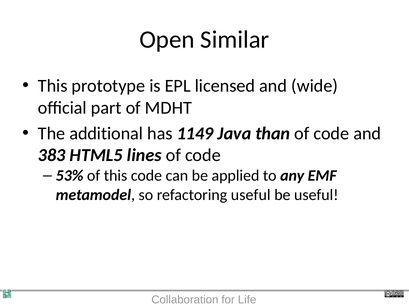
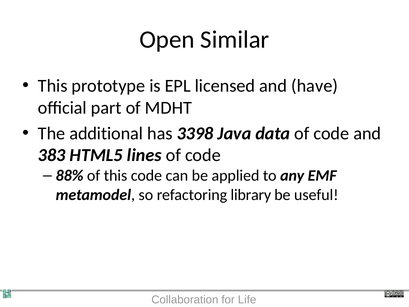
wide: wide -> have (315, 86)
1149: 1149 -> 3398 (195, 133)
than: than -> data (273, 133)
53%: 53% -> 88% (70, 175)
refactoring useful: useful -> library (251, 195)
